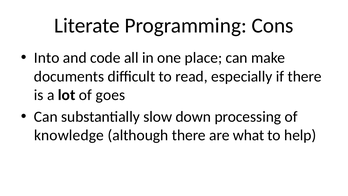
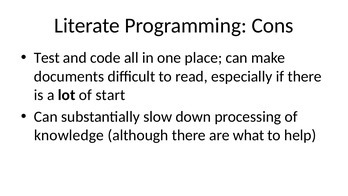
Into: Into -> Test (47, 58)
goes: goes -> start (110, 95)
